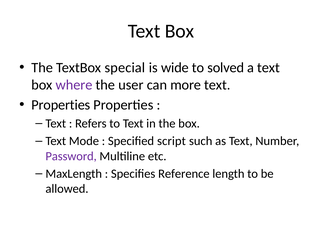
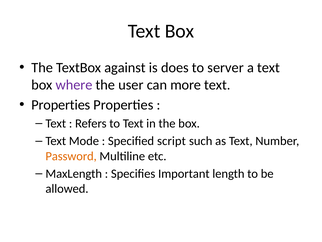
special: special -> against (125, 68)
wide: wide -> does (175, 68)
solved: solved -> server (226, 68)
Password colour: purple -> orange (71, 156)
Reference: Reference -> Important (184, 173)
